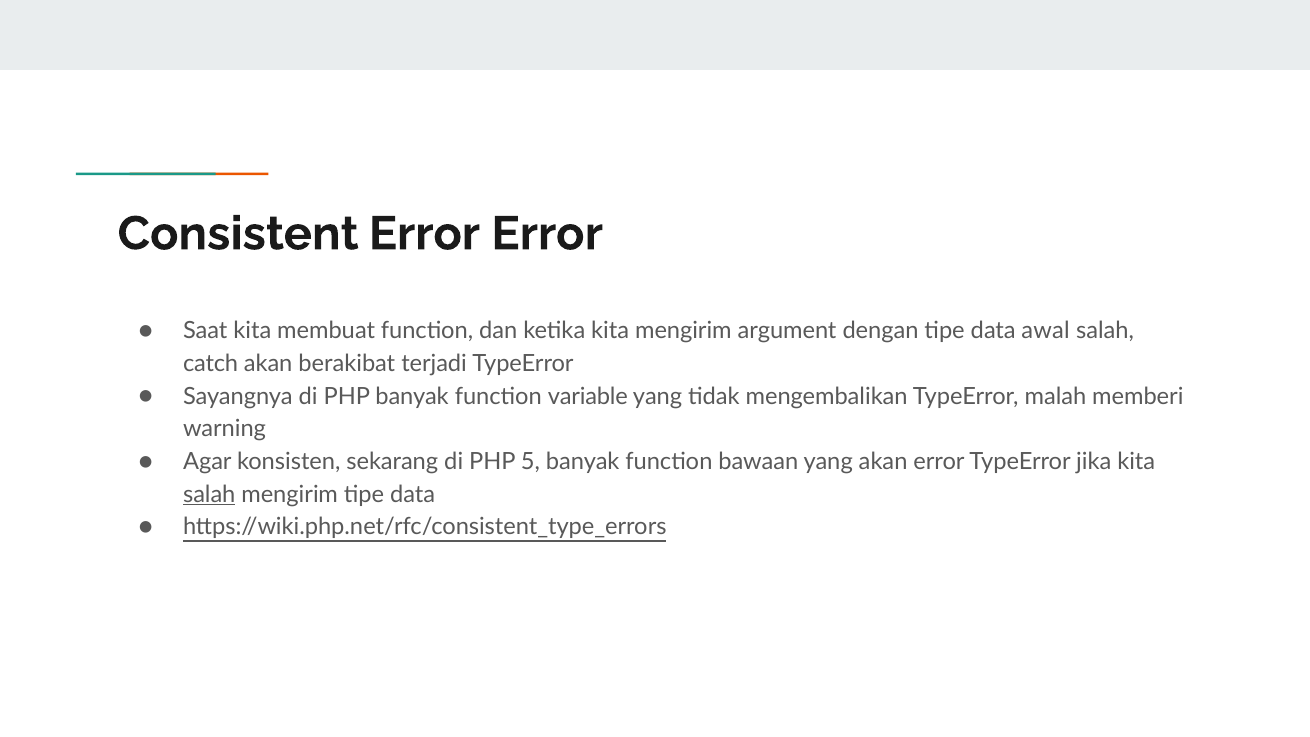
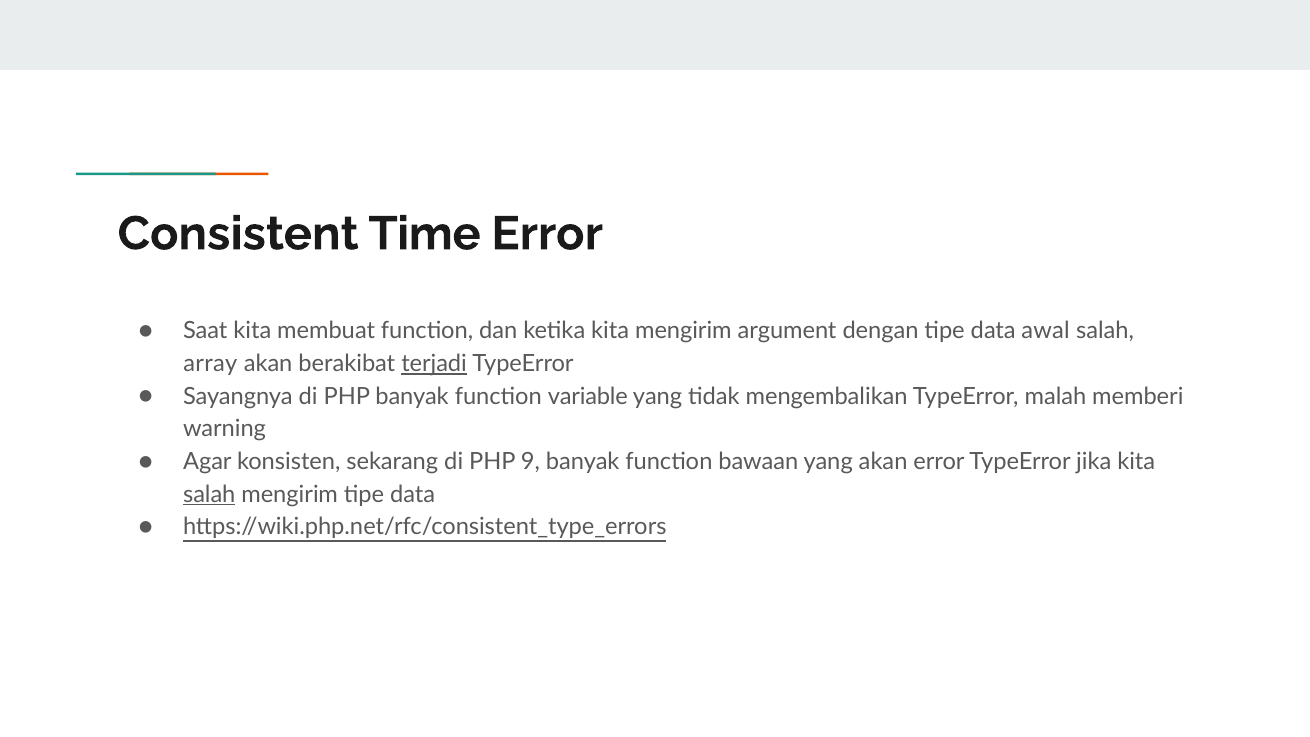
Consistent Error: Error -> Time (425, 234)
catch: catch -> array (210, 364)
terjadi underline: none -> present (434, 364)
5: 5 -> 9 (530, 462)
